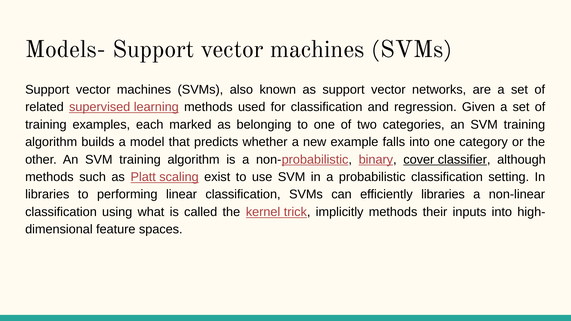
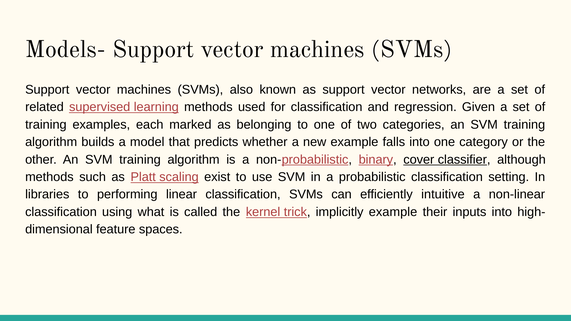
efficiently libraries: libraries -> intuitive (443, 195)
implicitly methods: methods -> example (393, 212)
